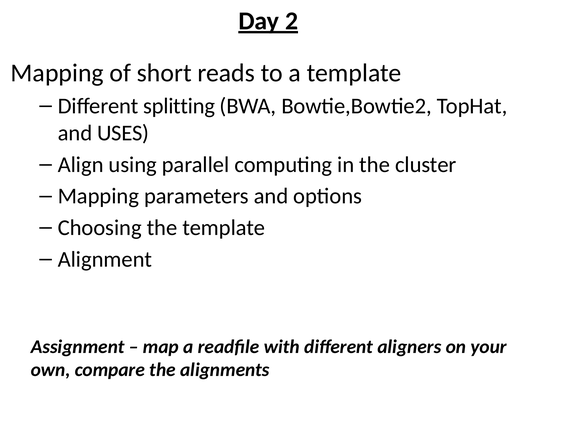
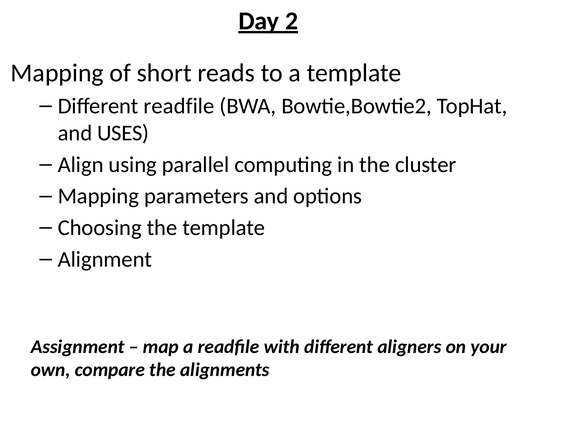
Different splitting: splitting -> readfile (179, 106)
